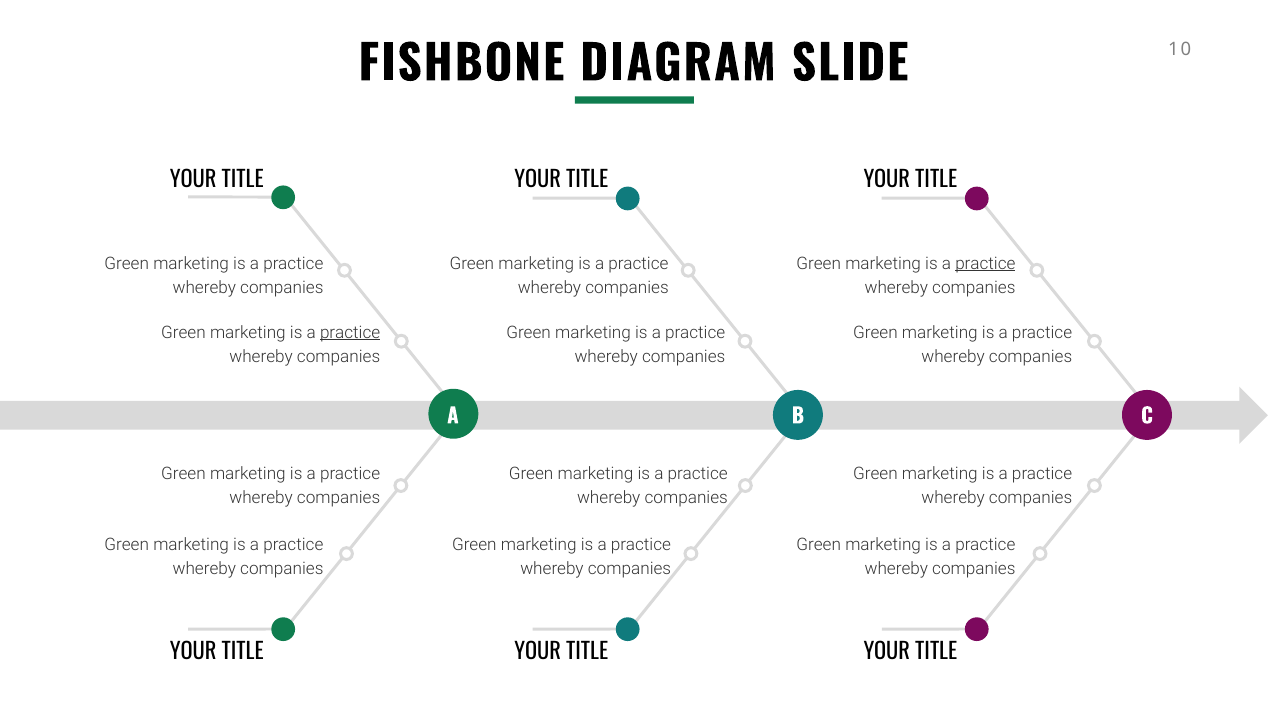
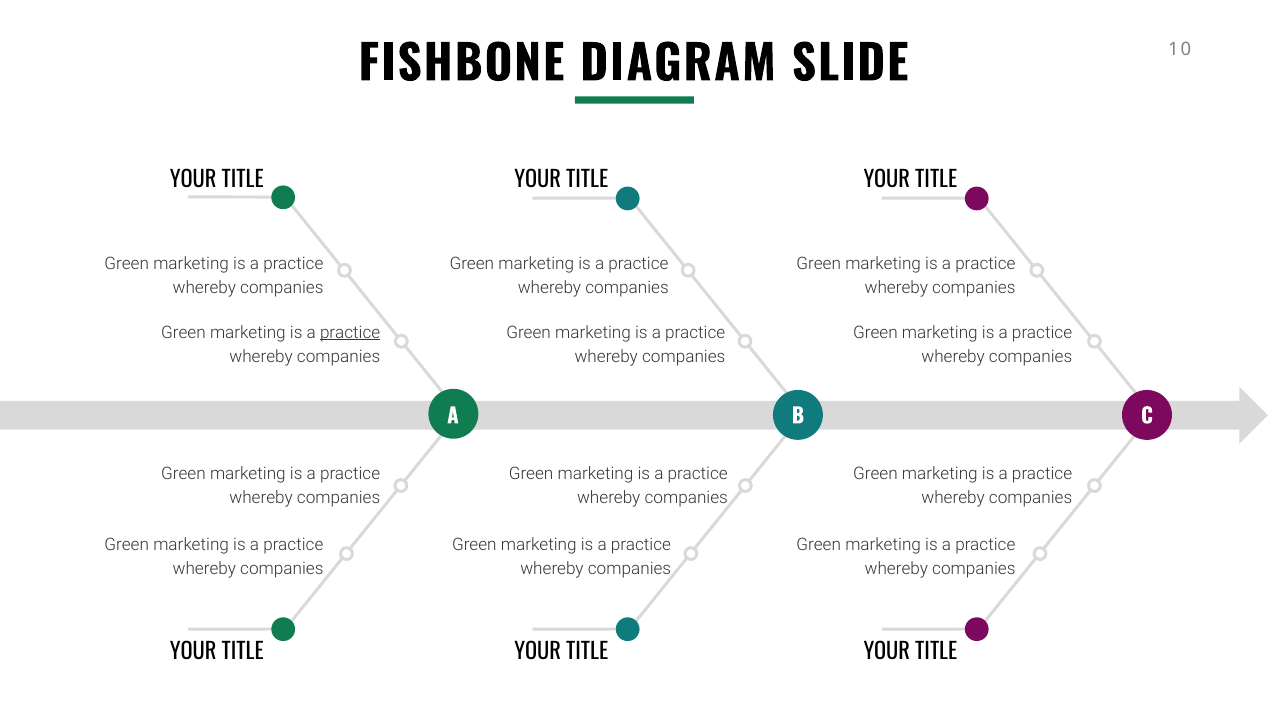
practice underline: present -> none (985, 264)
